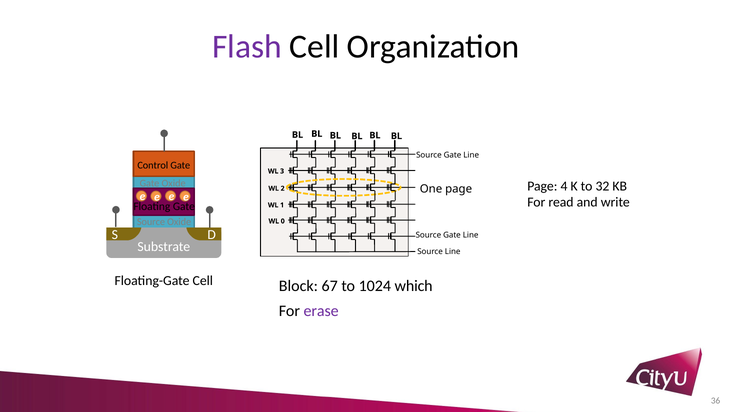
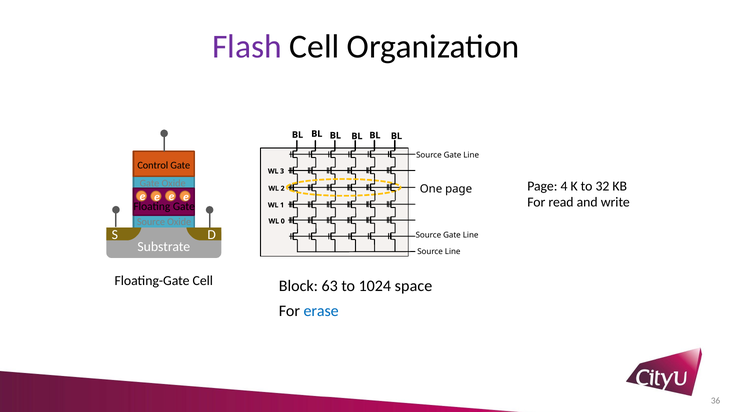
67: 67 -> 63 (330, 286)
which: which -> space (413, 286)
erase colour: purple -> blue (321, 311)
